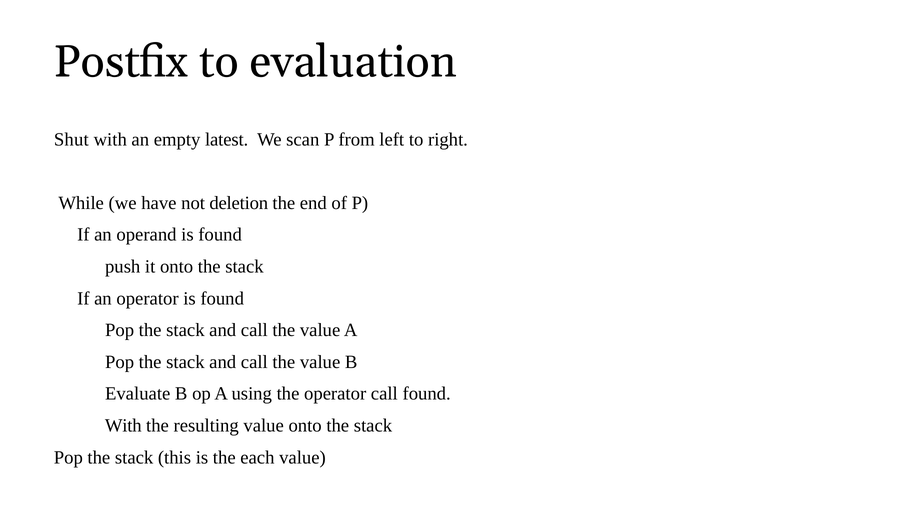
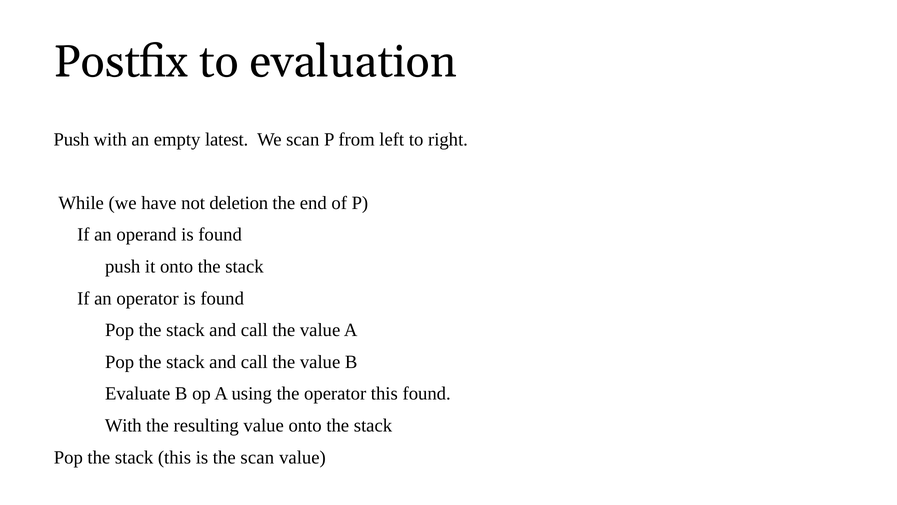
Shut: Shut -> Push (72, 139)
operator call: call -> this (384, 393)
the each: each -> scan (257, 457)
